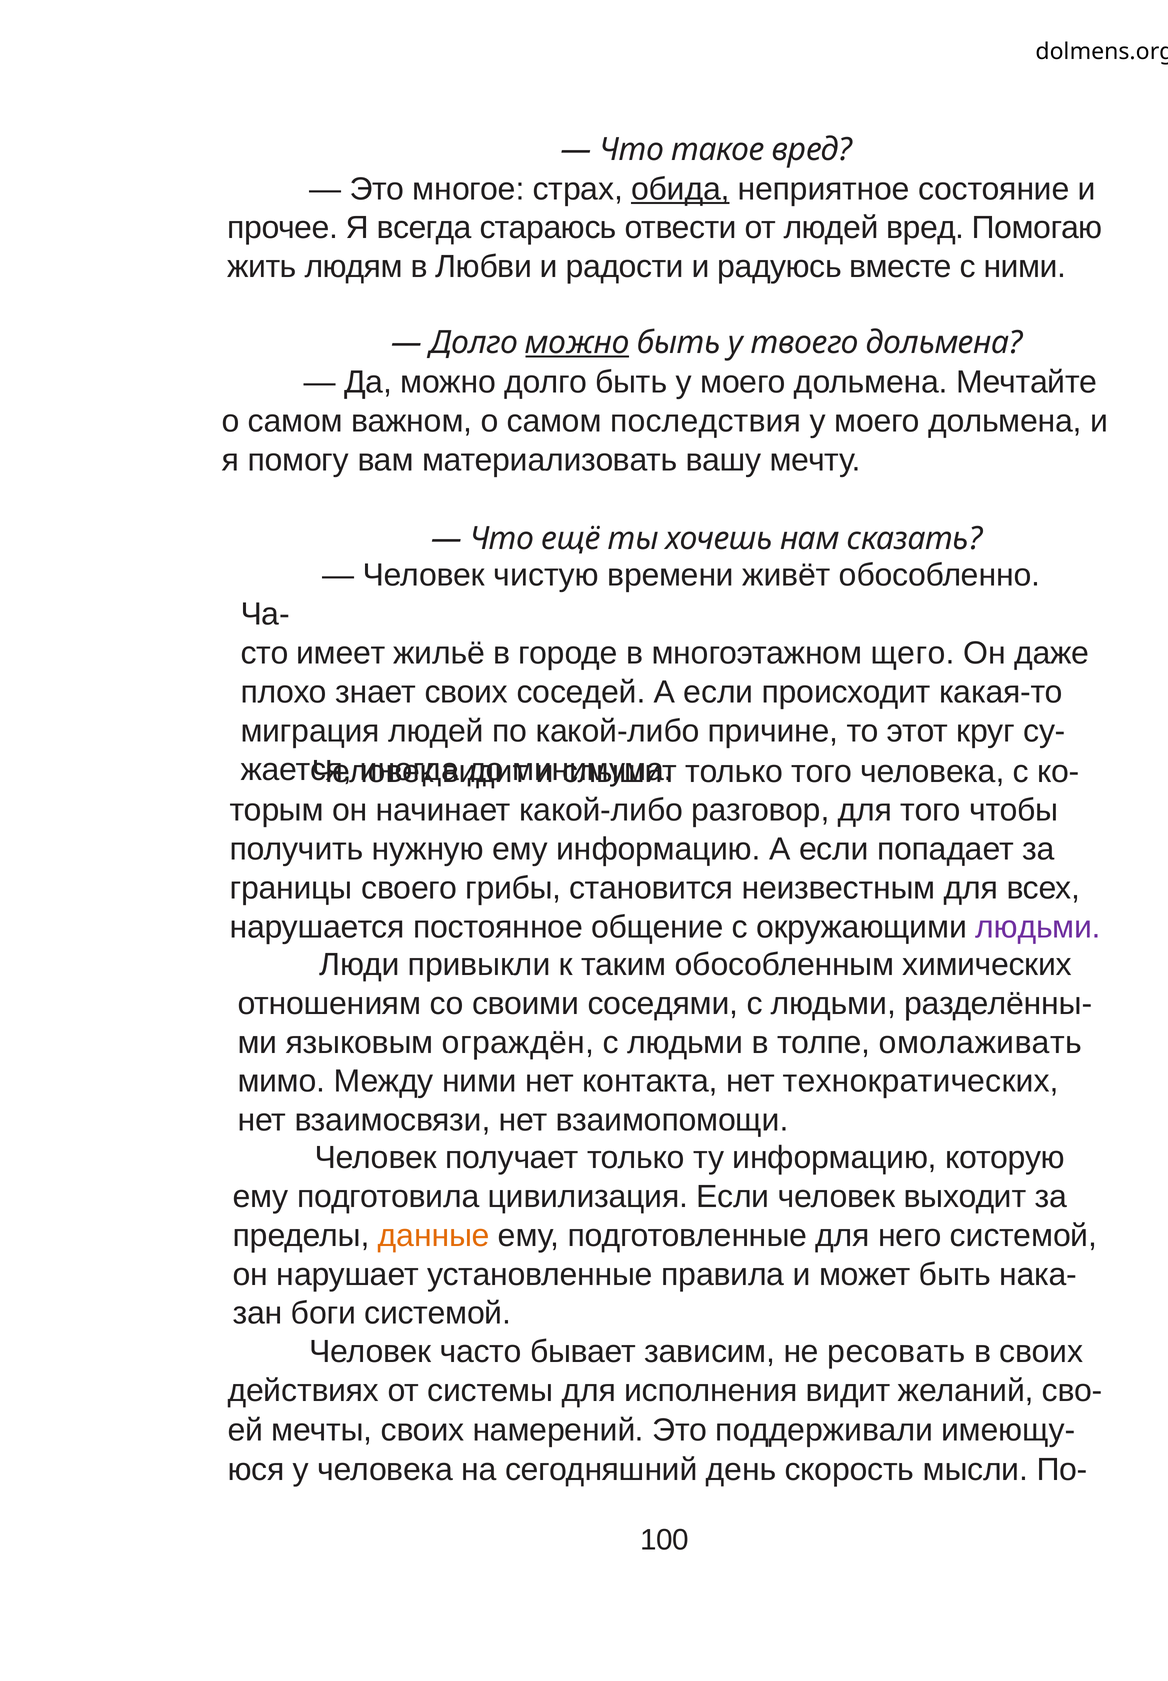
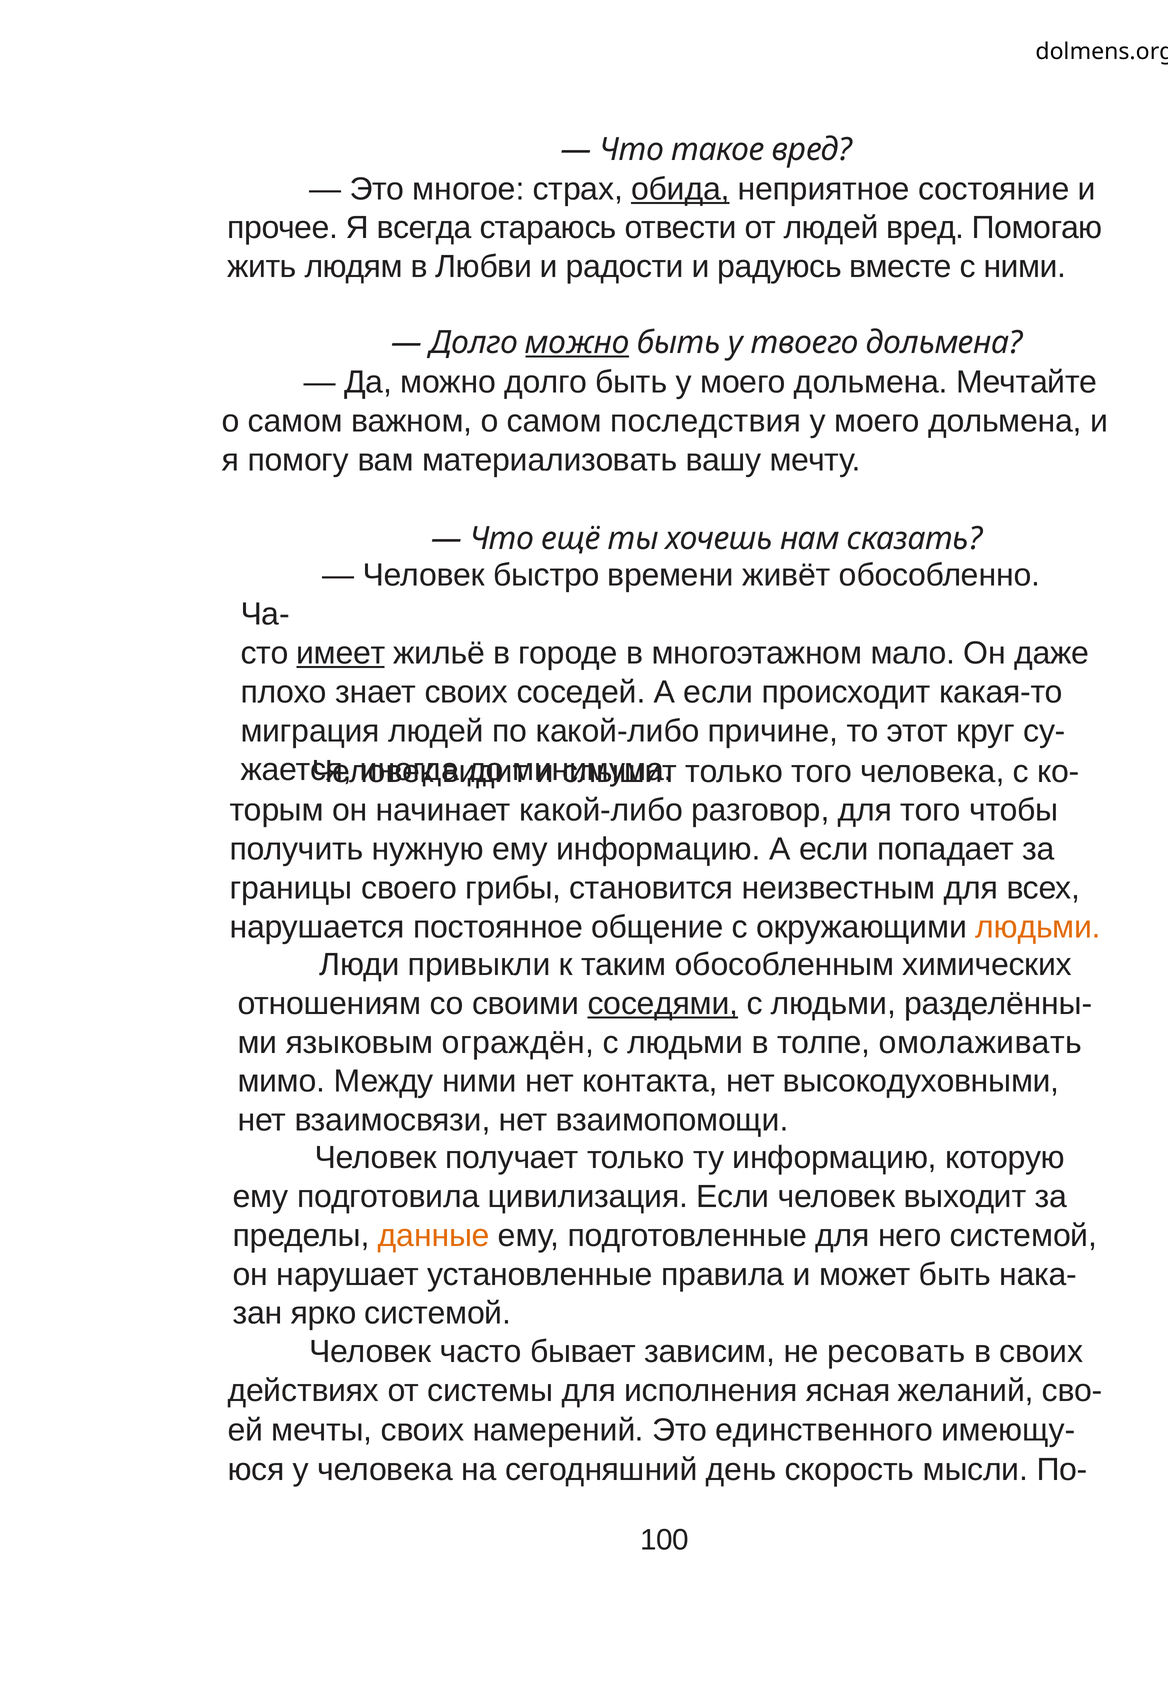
чистую: чистую -> быстро (546, 575)
имеет underline: none -> present (341, 653)
щего: щего -> мало (913, 653)
людьми colour: purple -> orange (1038, 927)
соседями underline: none -> present (663, 1004)
технократических: технократических -> высокодуховными (921, 1082)
боги: боги -> ярко (324, 1314)
исполнения видит: видит -> ясная (848, 1391)
поддерживали: поддерживали -> единственного (824, 1431)
